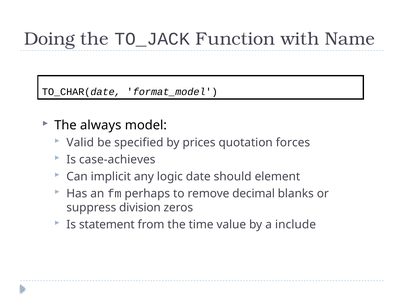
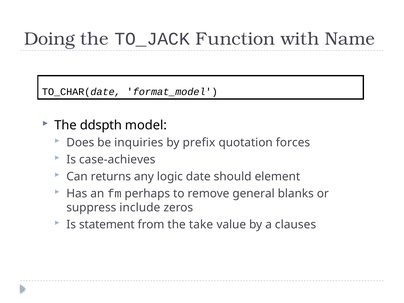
always: always -> ddspth (101, 125)
Valid: Valid -> Does (80, 143)
specified: specified -> inquiries (139, 143)
prices: prices -> prefix (199, 143)
implicit: implicit -> returns (111, 177)
decimal: decimal -> general (254, 194)
division: division -> include (140, 208)
time: time -> take (201, 225)
include: include -> clauses (296, 225)
